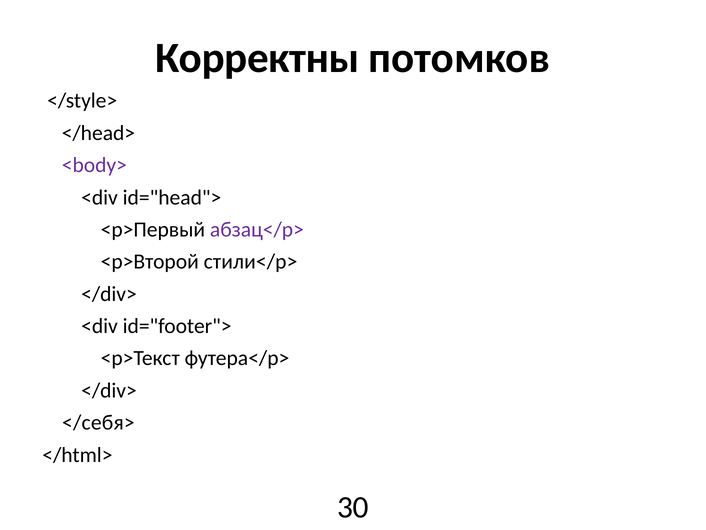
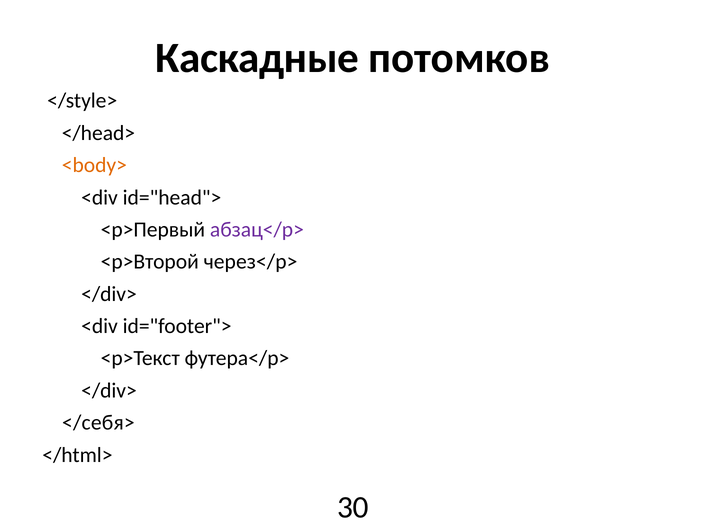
Корректны: Корректны -> Каскадные (257, 58)
<body> colour: purple -> orange (94, 165)
стили</p>: стили</p> -> через</p> (251, 262)
